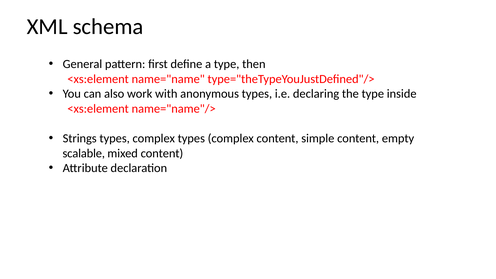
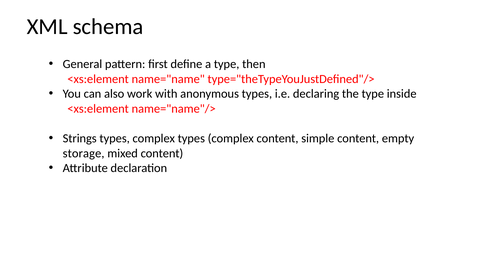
scalable: scalable -> storage (84, 153)
